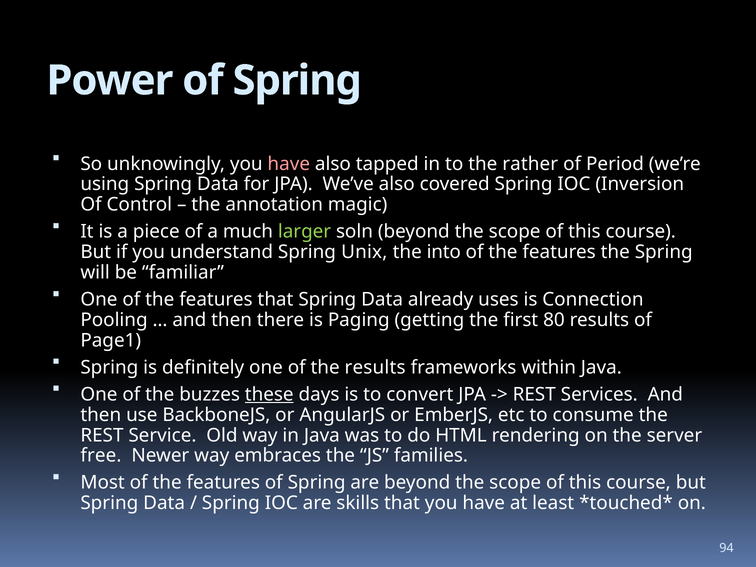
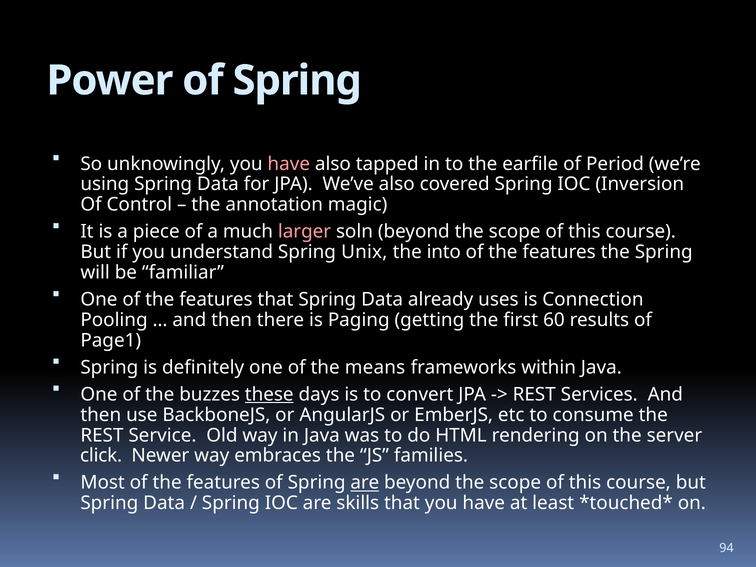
rather: rather -> earfile (530, 164)
larger colour: light green -> pink (305, 232)
80: 80 -> 60 (554, 320)
the results: results -> means (375, 367)
free: free -> click (101, 456)
are underline: none -> present (365, 483)
